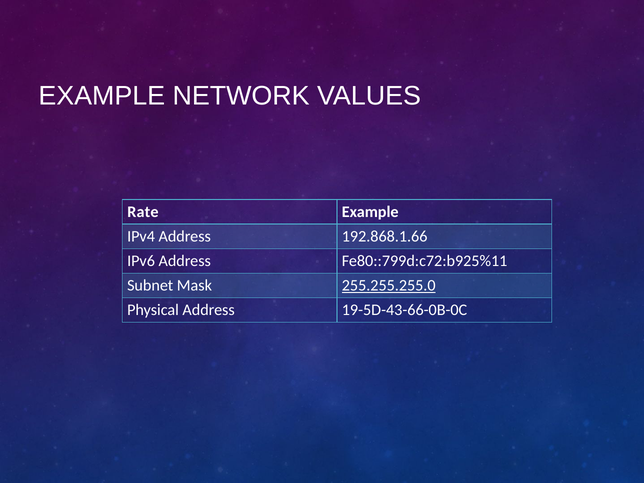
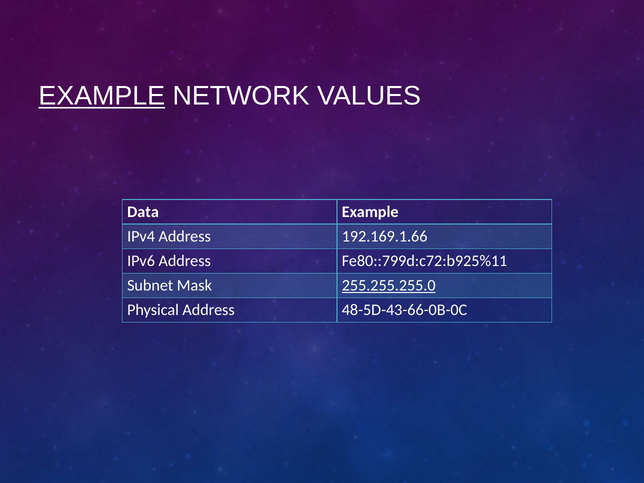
EXAMPLE underline: none -> present (102, 96)
Rate: Rate -> Data (143, 212)
192.868.1.66: 192.868.1.66 -> 192.169.1.66 (385, 236)
19-5D-43-66-0B-0C: 19-5D-43-66-0B-0C -> 48-5D-43-66-0B-0C (405, 310)
